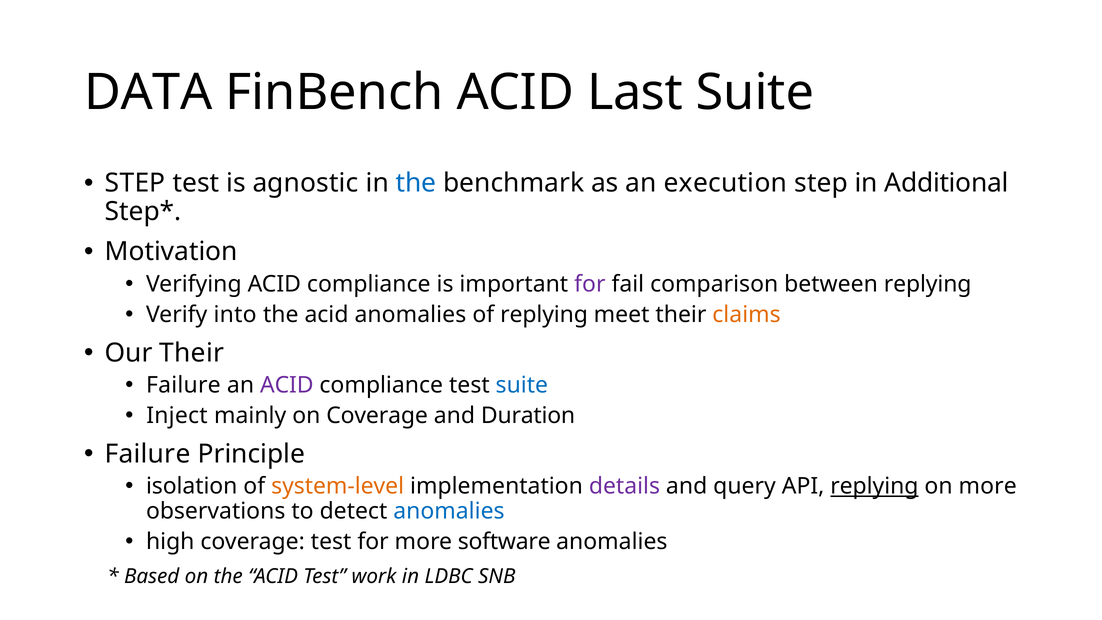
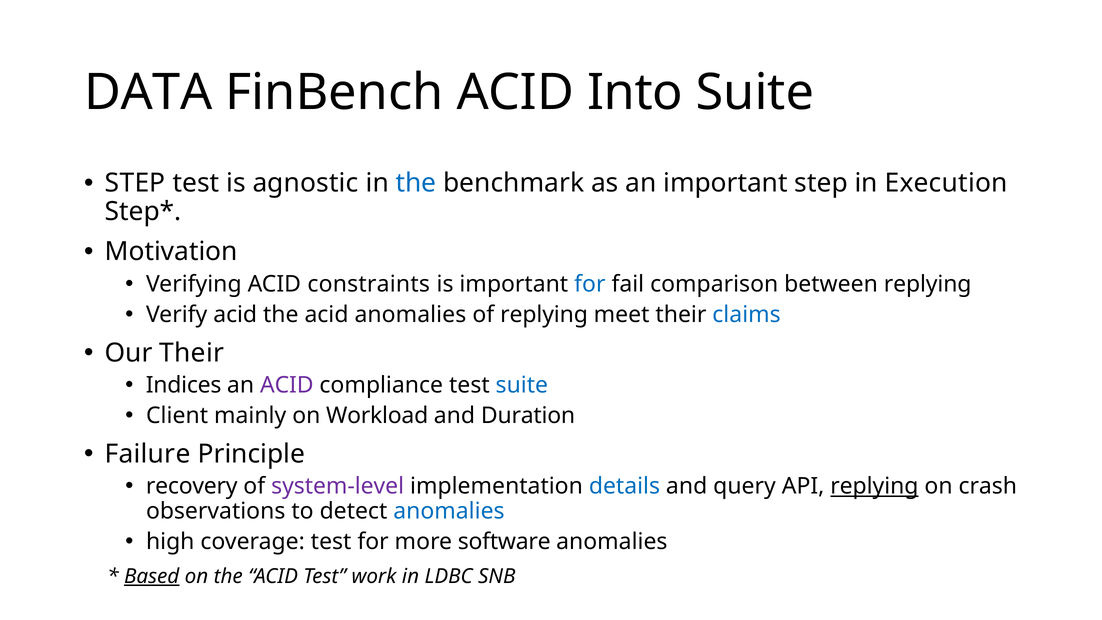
Last: Last -> Into (635, 93)
an execution: execution -> important (726, 183)
Additional: Additional -> Execution (946, 183)
Verifying ACID compliance: compliance -> constraints (369, 284)
for colour: purple -> blue (590, 284)
Verify into: into -> acid (235, 315)
claims colour: orange -> blue (747, 315)
Failure: Failure -> Indices (184, 385)
Inject: Inject -> Client (177, 416)
on Coverage: Coverage -> Workload (377, 416)
isolation: isolation -> recovery (192, 486)
system-level colour: orange -> purple (338, 486)
details colour: purple -> blue (624, 486)
on more: more -> crash (988, 486)
Based underline: none -> present (152, 576)
